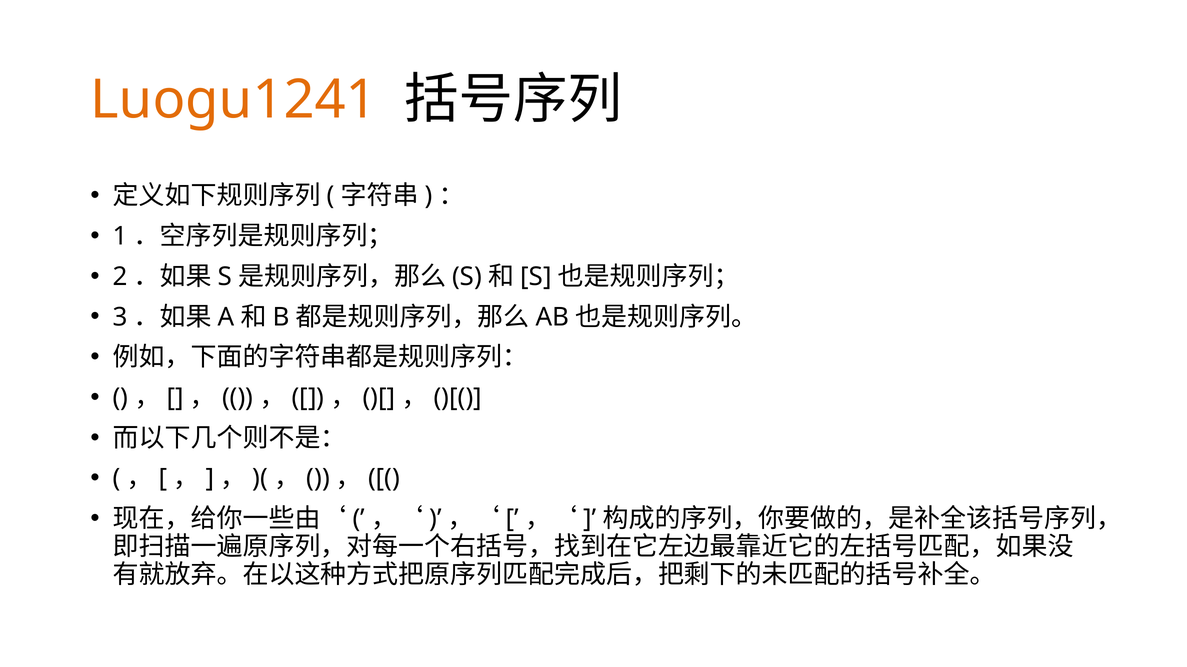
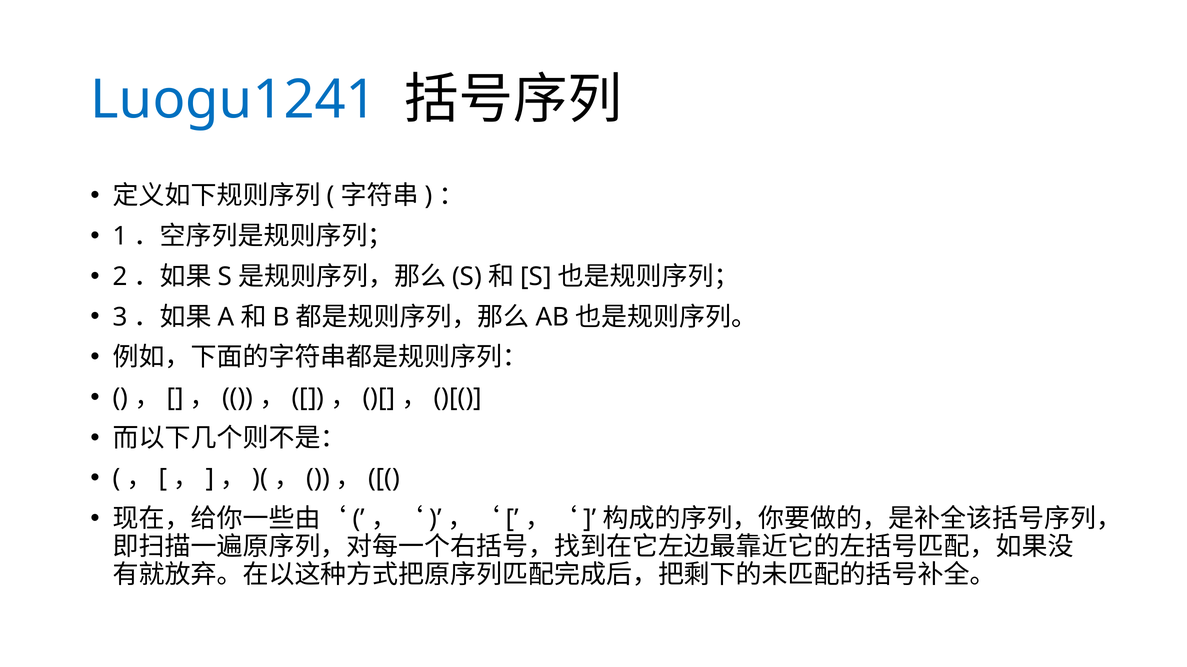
Luogu1241 colour: orange -> blue (234, 100)
